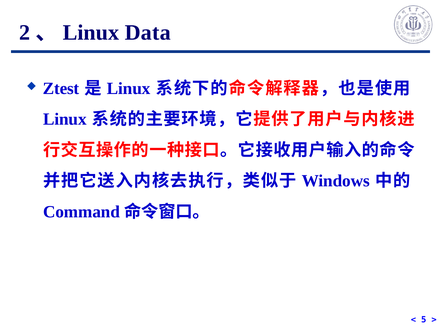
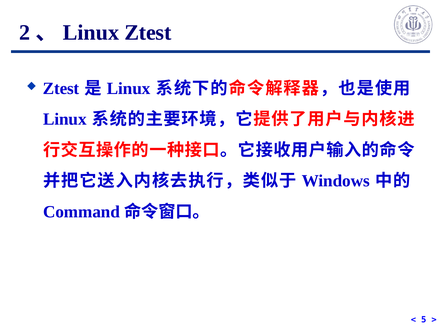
Data: Data -> Ztest (148, 33)
